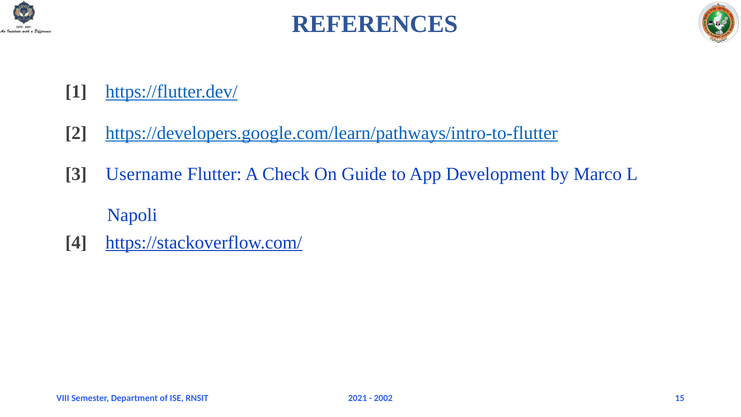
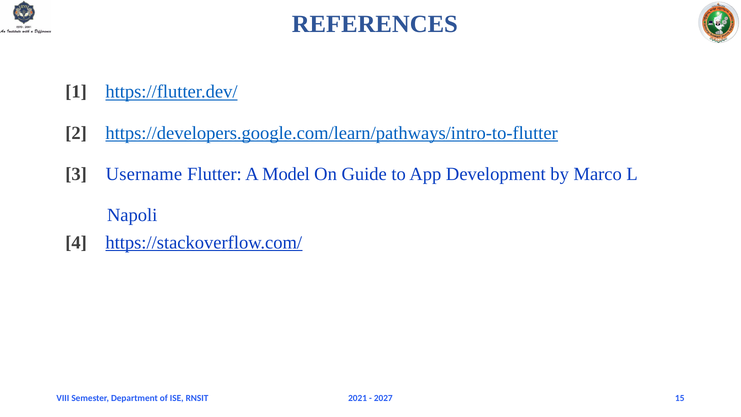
Check: Check -> Model (286, 174)
2002: 2002 -> 2027 (383, 398)
